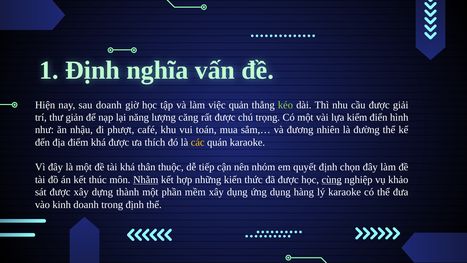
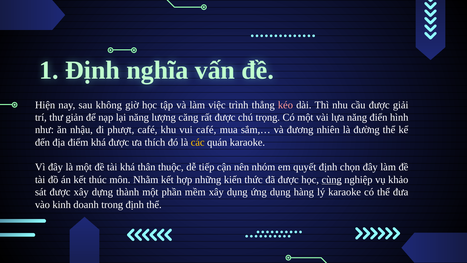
sau doanh: doanh -> không (109, 105)
quản: quản -> trình (239, 105)
kéo colour: light green -> pink (285, 105)
lựa kiểm: kiểm -> năng (357, 117)
vui toán: toán -> café (206, 130)
Nhằm underline: present -> none (146, 179)
